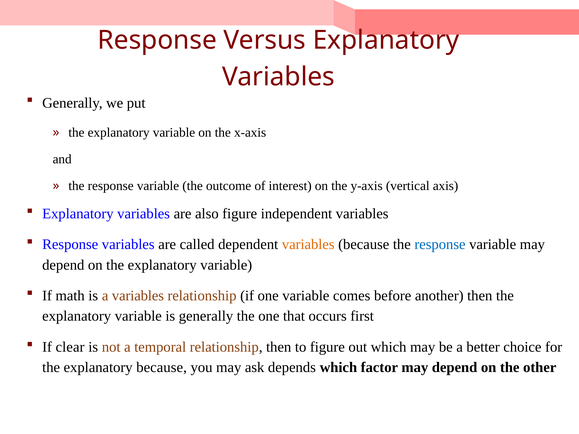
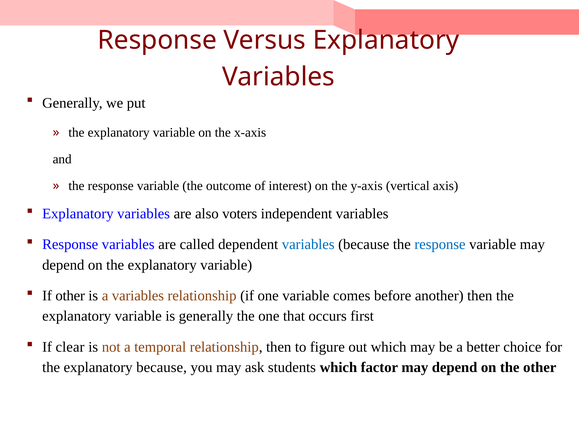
also figure: figure -> voters (240, 214)
variables colour: orange -> blue (308, 245)
If math: math -> other (70, 296)
depends: depends -> students (292, 368)
